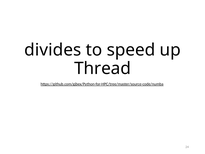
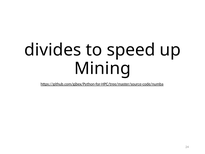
Thread: Thread -> Mining (102, 68)
